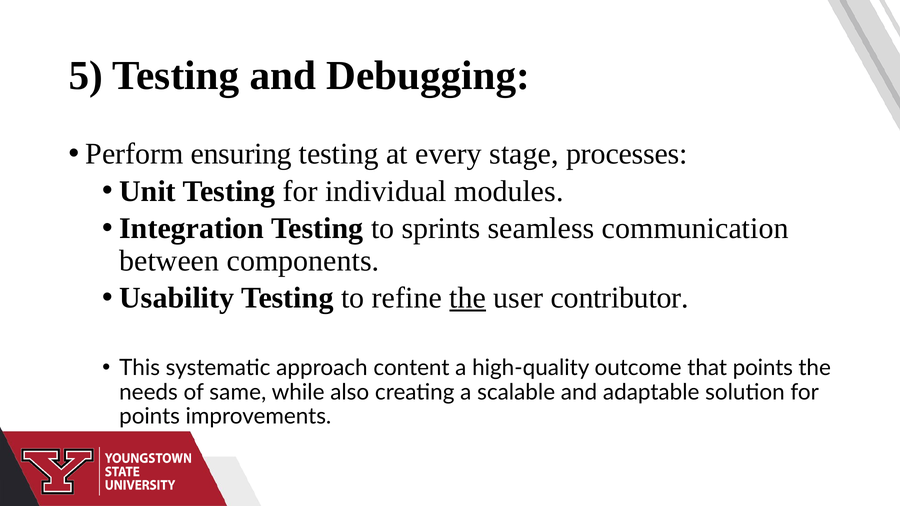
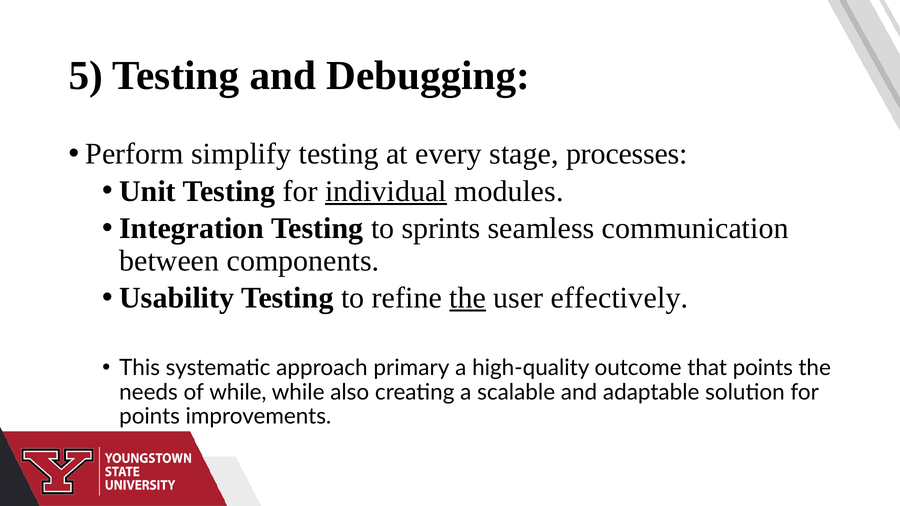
ensuring: ensuring -> simplify (241, 154)
individual underline: none -> present (386, 191)
contributor: contributor -> effectively (620, 298)
content: content -> primary (411, 368)
of same: same -> while (238, 392)
